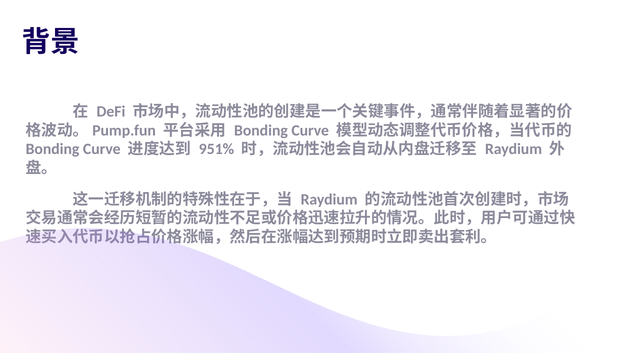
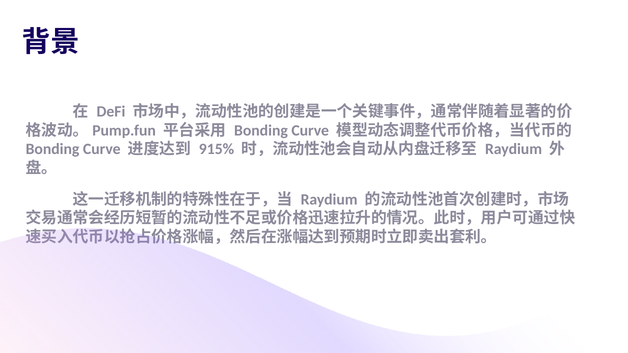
951%: 951% -> 915% (217, 149)
